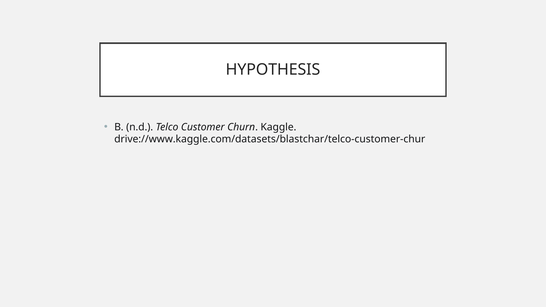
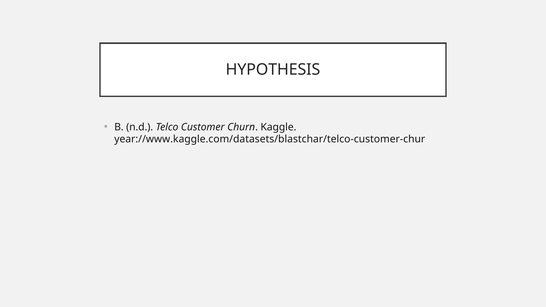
drive://www.kaggle.com/datasets/blastchar/telco-customer-chur: drive://www.kaggle.com/datasets/blastchar/telco-customer-chur -> year://www.kaggle.com/datasets/blastchar/telco-customer-chur (270, 139)
